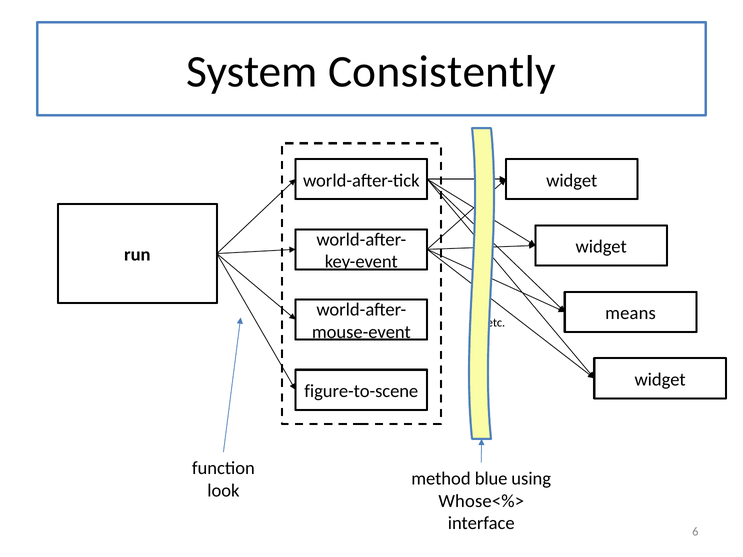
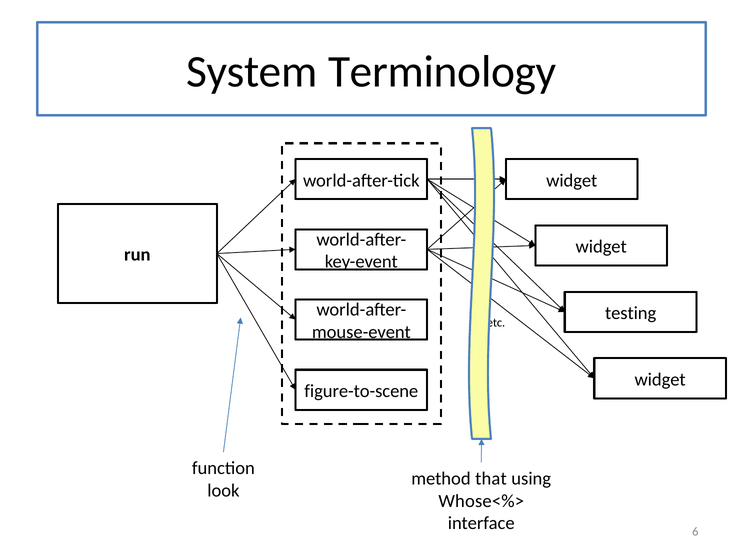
Consistently: Consistently -> Terminology (442, 72)
means: means -> testing (631, 313)
blue: blue -> that (491, 479)
